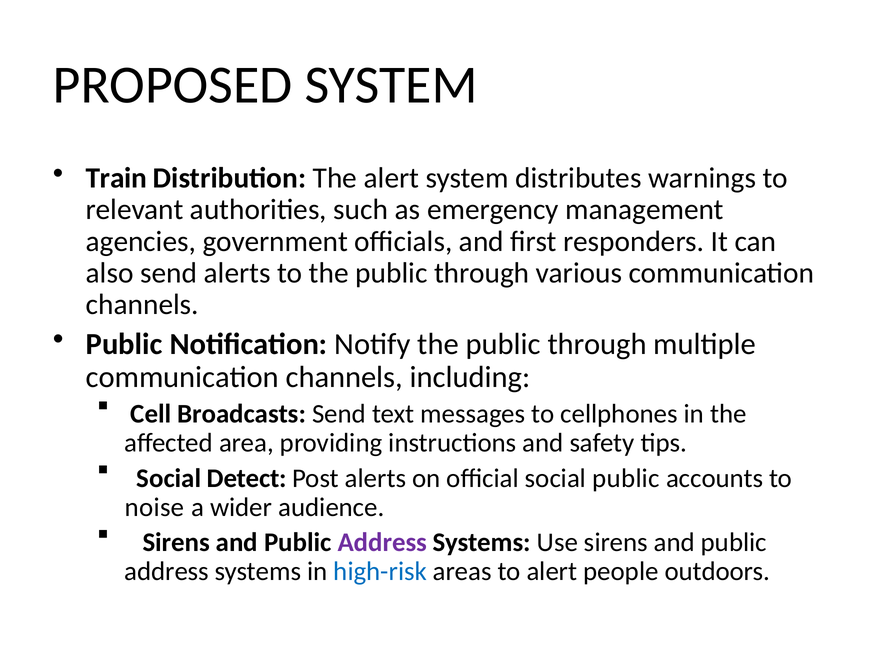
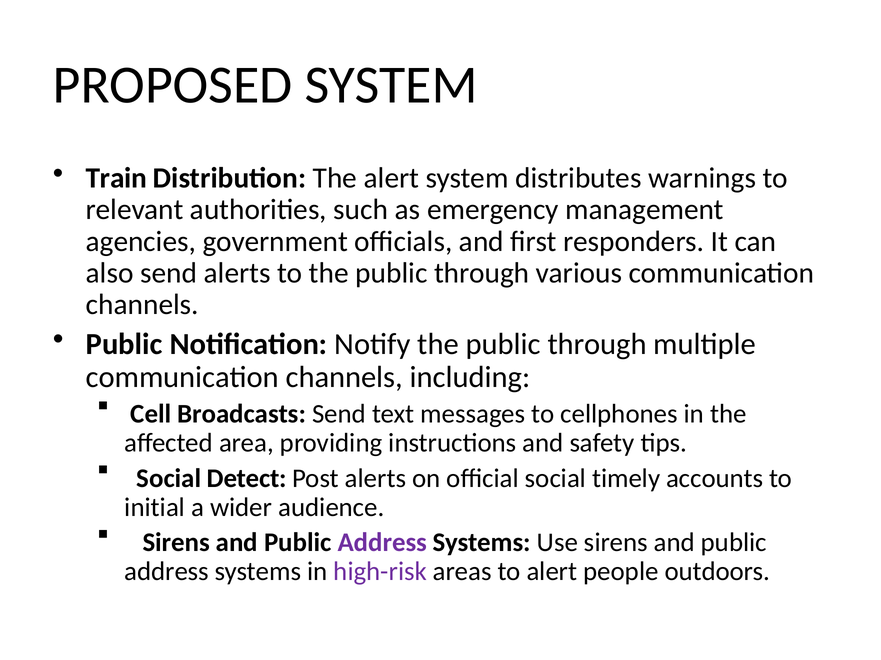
social public: public -> timely (626, 479)
noise: noise -> initial (155, 508)
high-risk colour: blue -> purple (380, 572)
